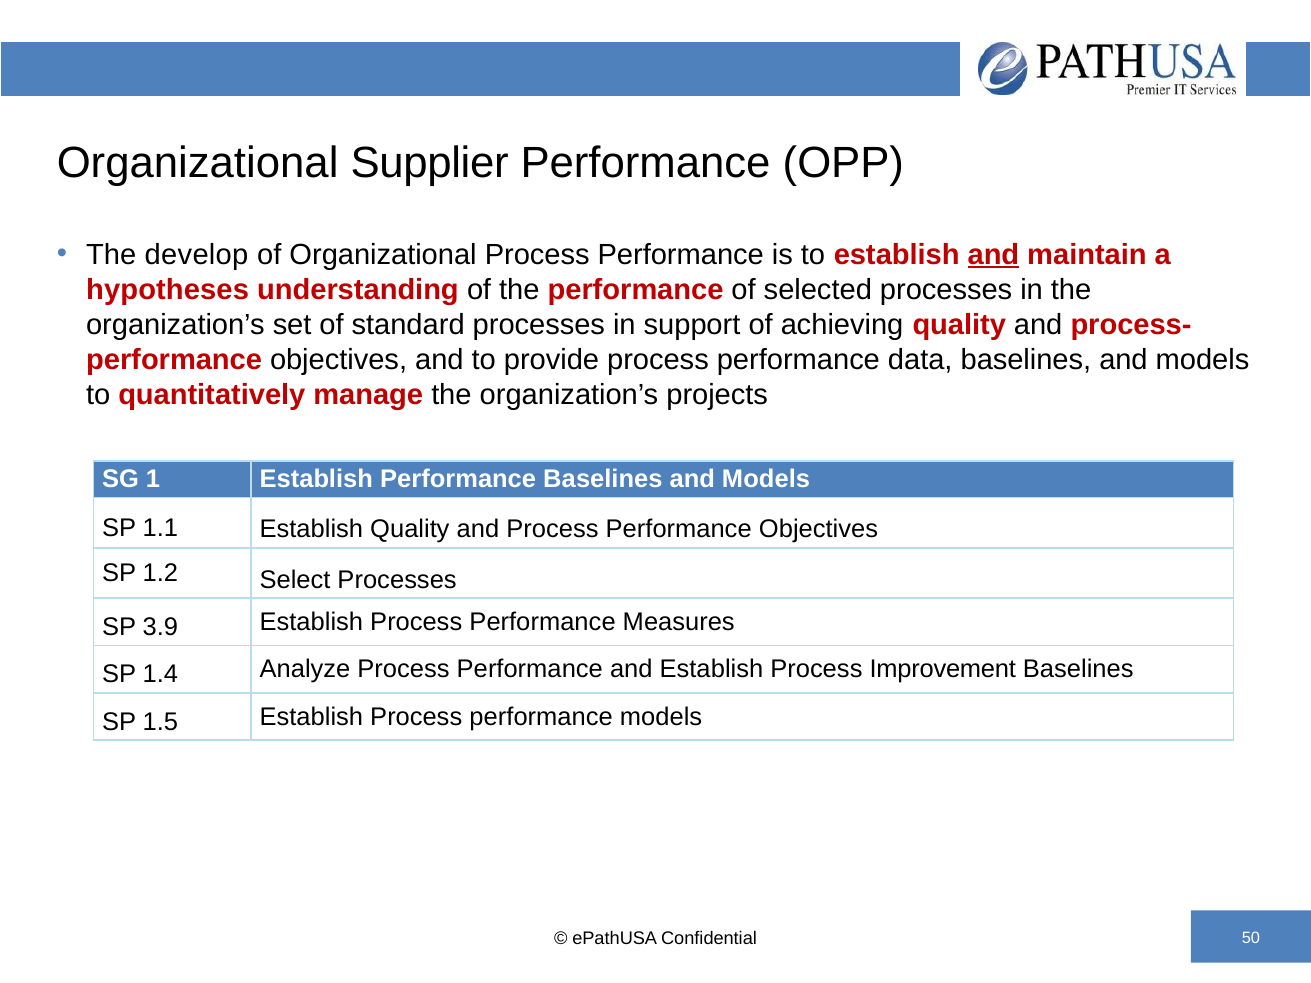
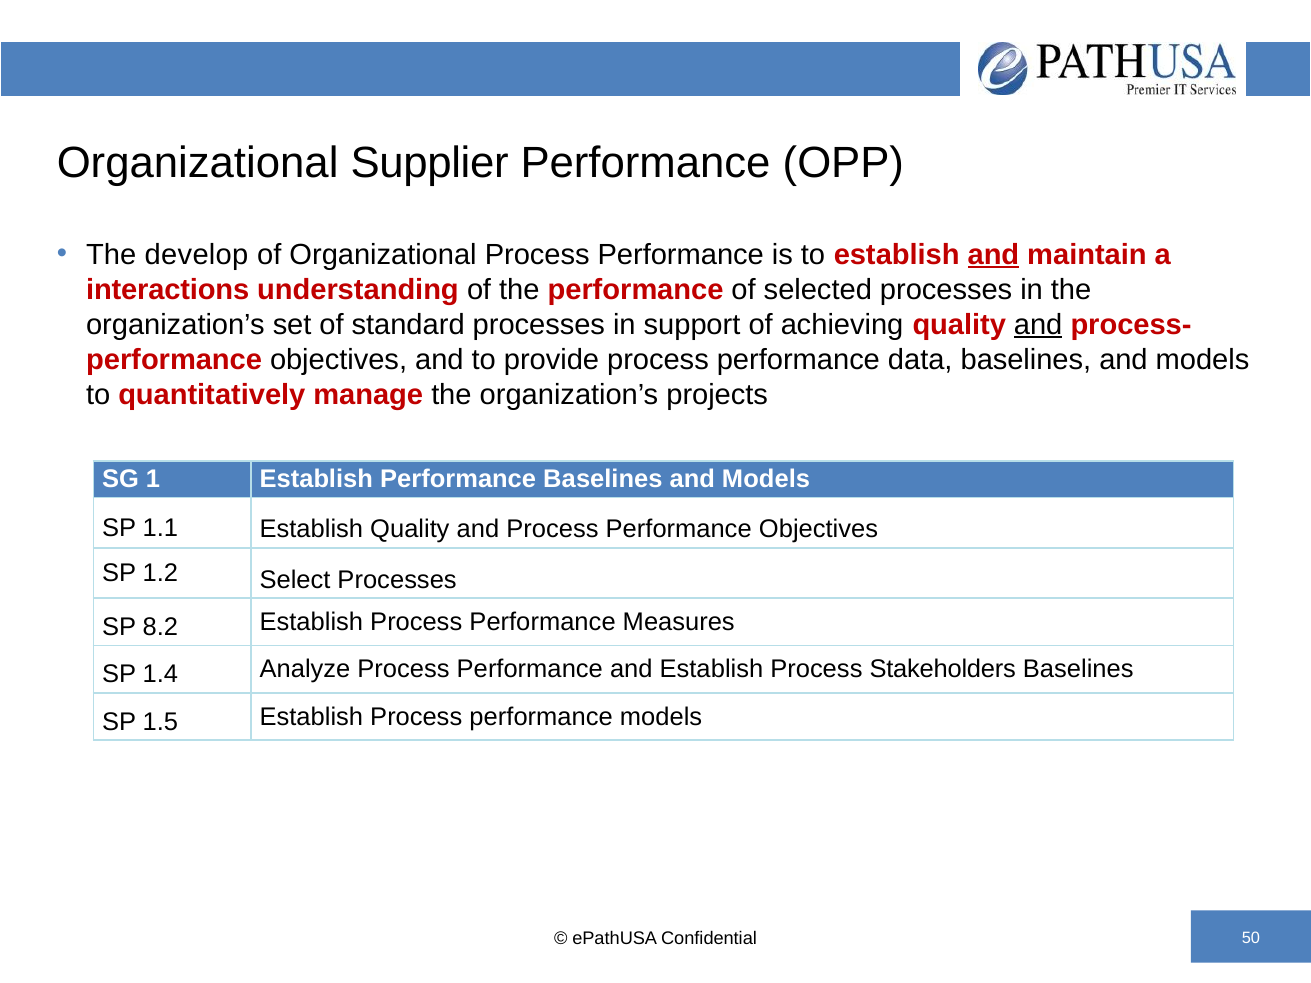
hypotheses: hypotheses -> interactions (168, 290)
and underline: none -> present (1038, 325)
3.9: 3.9 -> 8.2 (160, 627)
Improvement: Improvement -> Stakeholders (943, 670)
